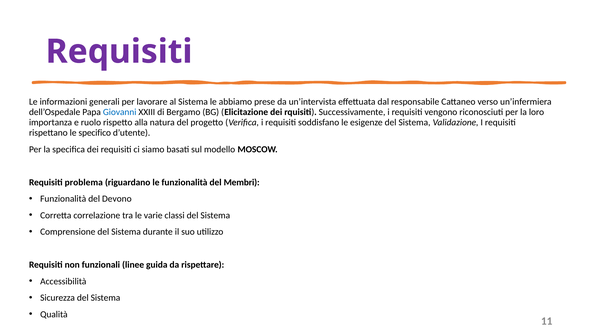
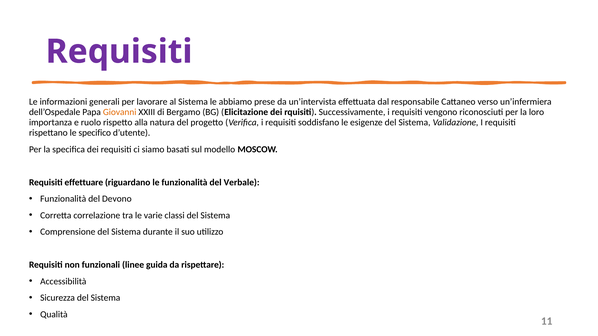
Giovanni colour: blue -> orange (120, 112)
problema: problema -> effettuare (84, 182)
Membri: Membri -> Verbale (242, 182)
